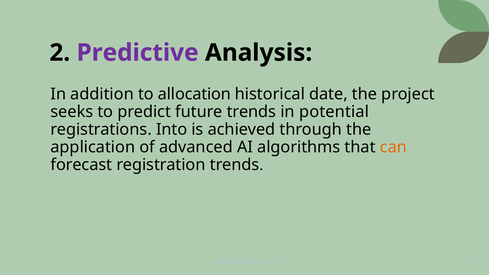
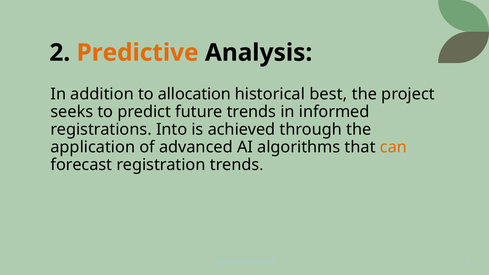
Predictive colour: purple -> orange (138, 53)
date: date -> best (328, 94)
potential: potential -> informed (334, 112)
